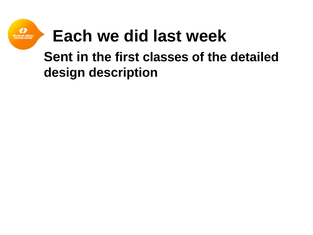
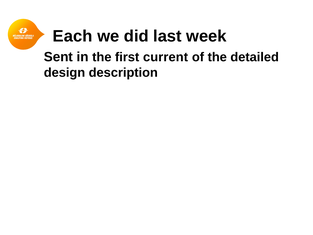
classes: classes -> current (166, 57)
